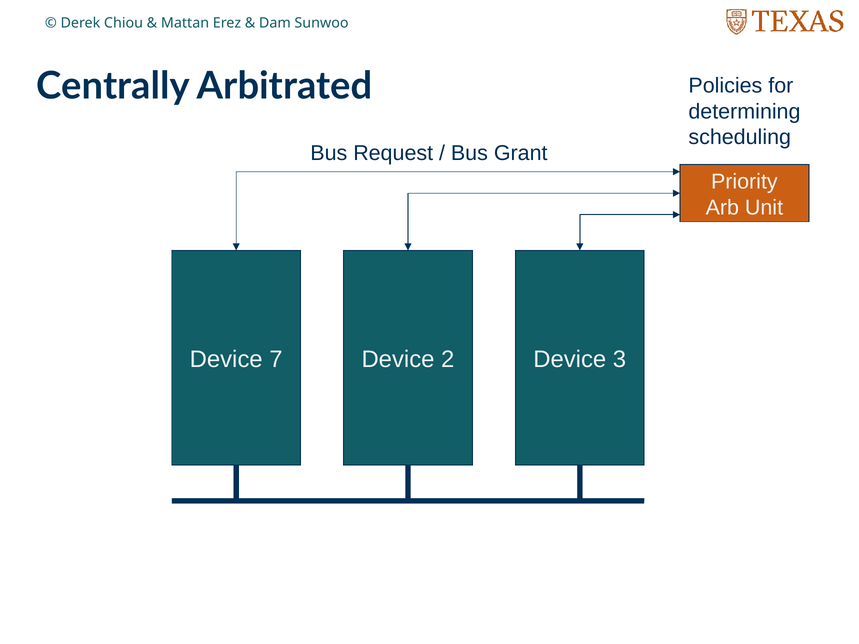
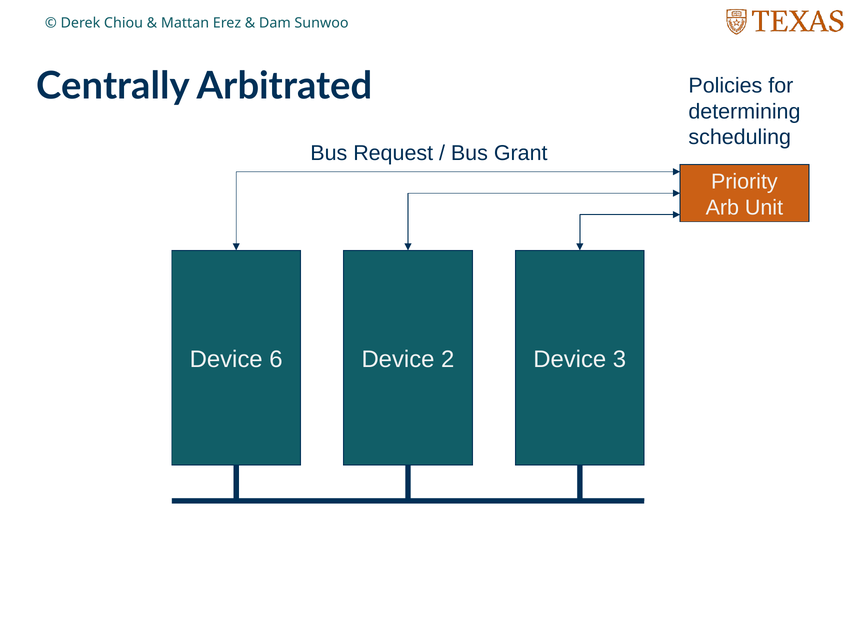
7: 7 -> 6 (276, 360)
